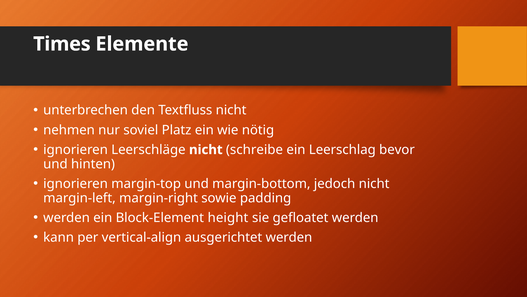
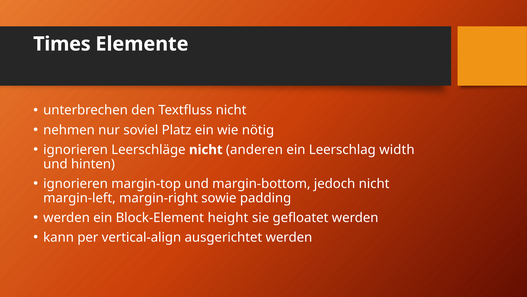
schreibe: schreibe -> anderen (254, 149)
bevor: bevor -> width (397, 149)
